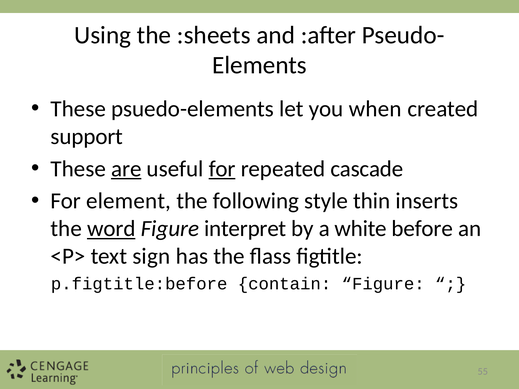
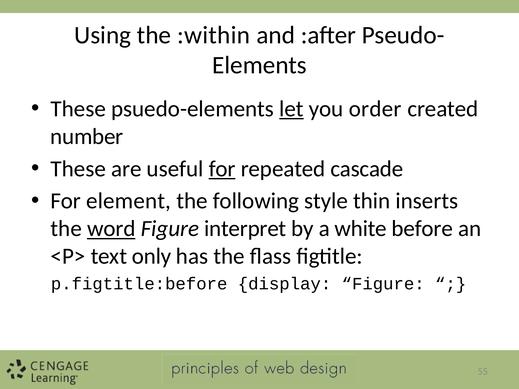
:sheets: :sheets -> :within (214, 35)
let underline: none -> present (291, 109)
when: when -> order (375, 109)
support: support -> number (87, 137)
are underline: present -> none (126, 169)
sign: sign -> only (152, 257)
contain: contain -> display (285, 284)
